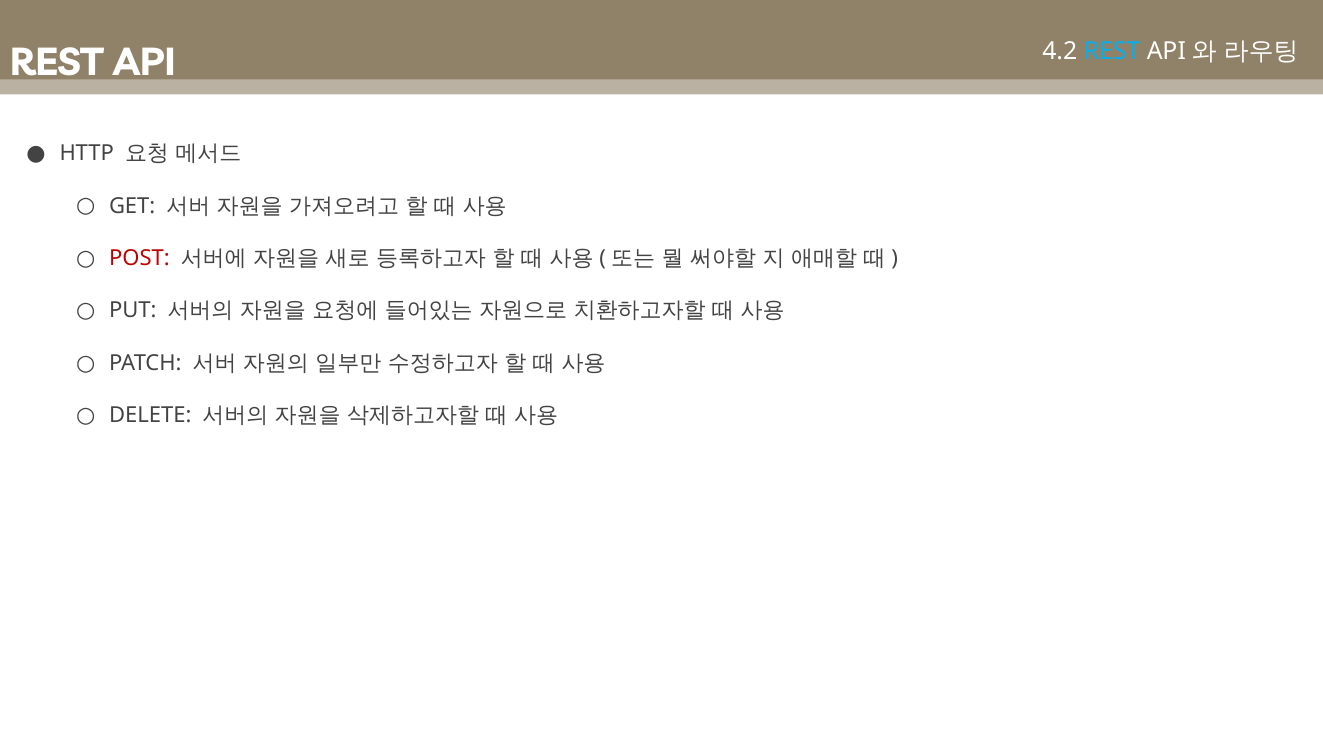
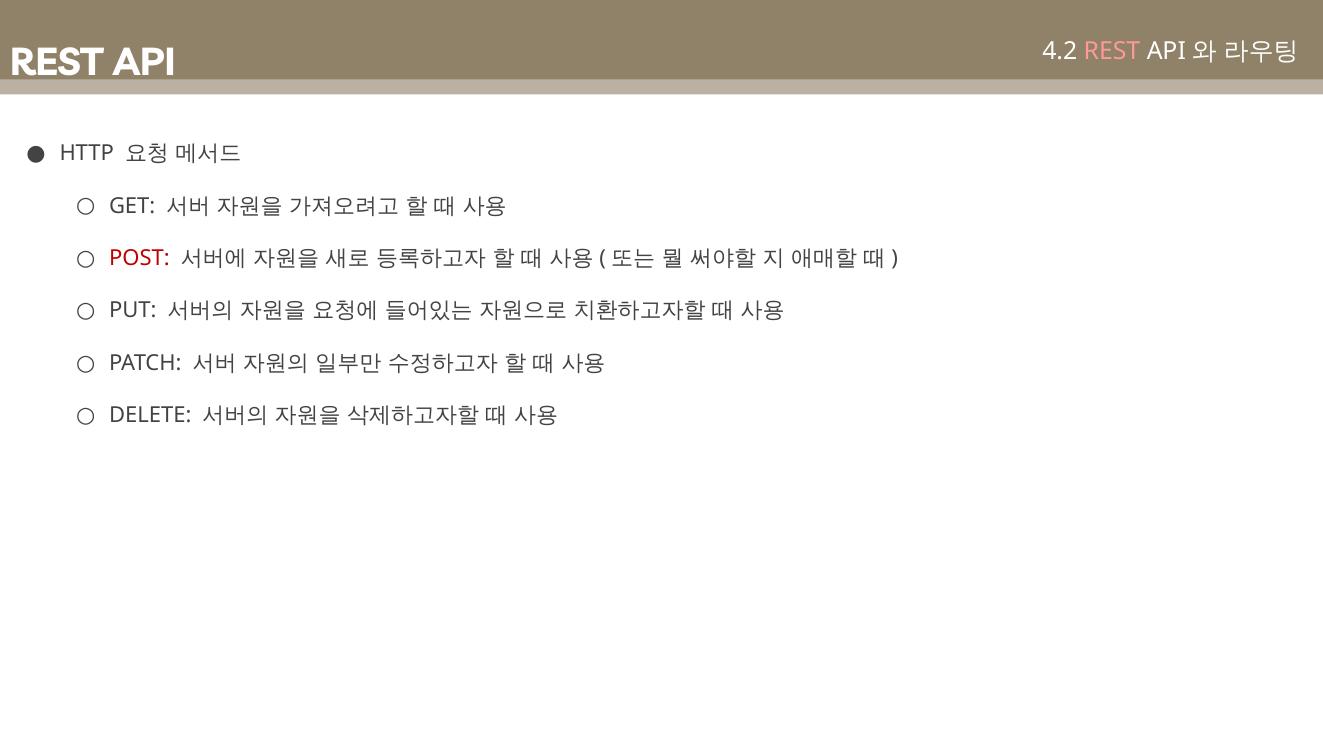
REST colour: light blue -> pink (1112, 52)
